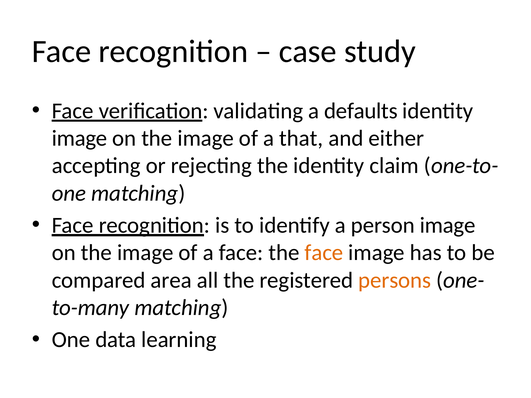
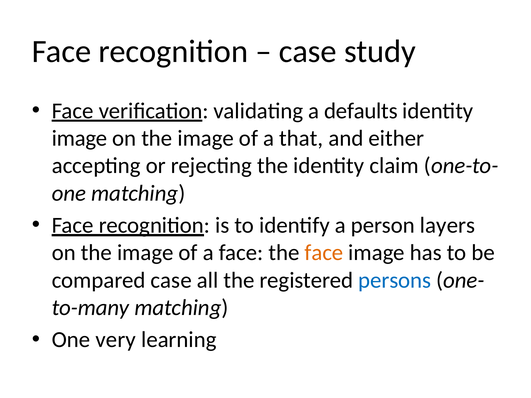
person image: image -> layers (448, 225)
compared area: area -> case (171, 280)
persons colour: orange -> blue (395, 280)
data: data -> very (116, 340)
